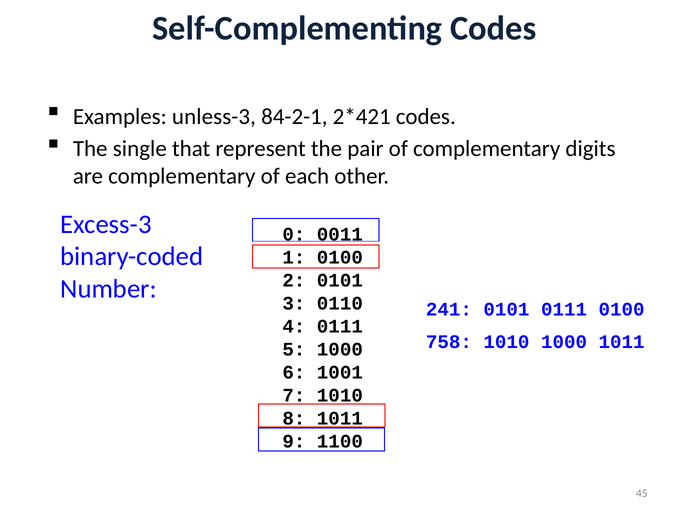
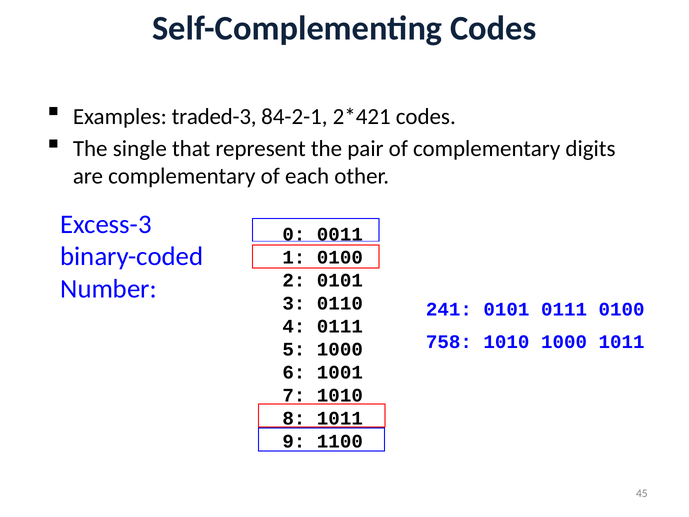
unless-3: unless-3 -> traded-3 (214, 116)
